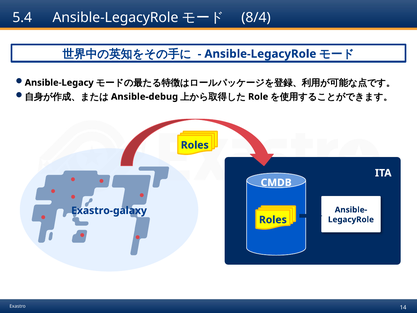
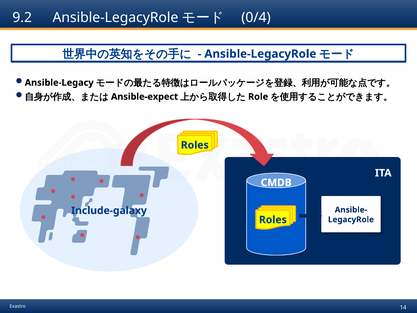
5.4: 5.4 -> 9.2 (22, 18)
8/4: 8/4 -> 0/4 (256, 18)
Ansible-debug: Ansible-debug -> Ansible-expect (145, 97)
Exastro-galaxy: Exastro-galaxy -> Include-galaxy (109, 210)
